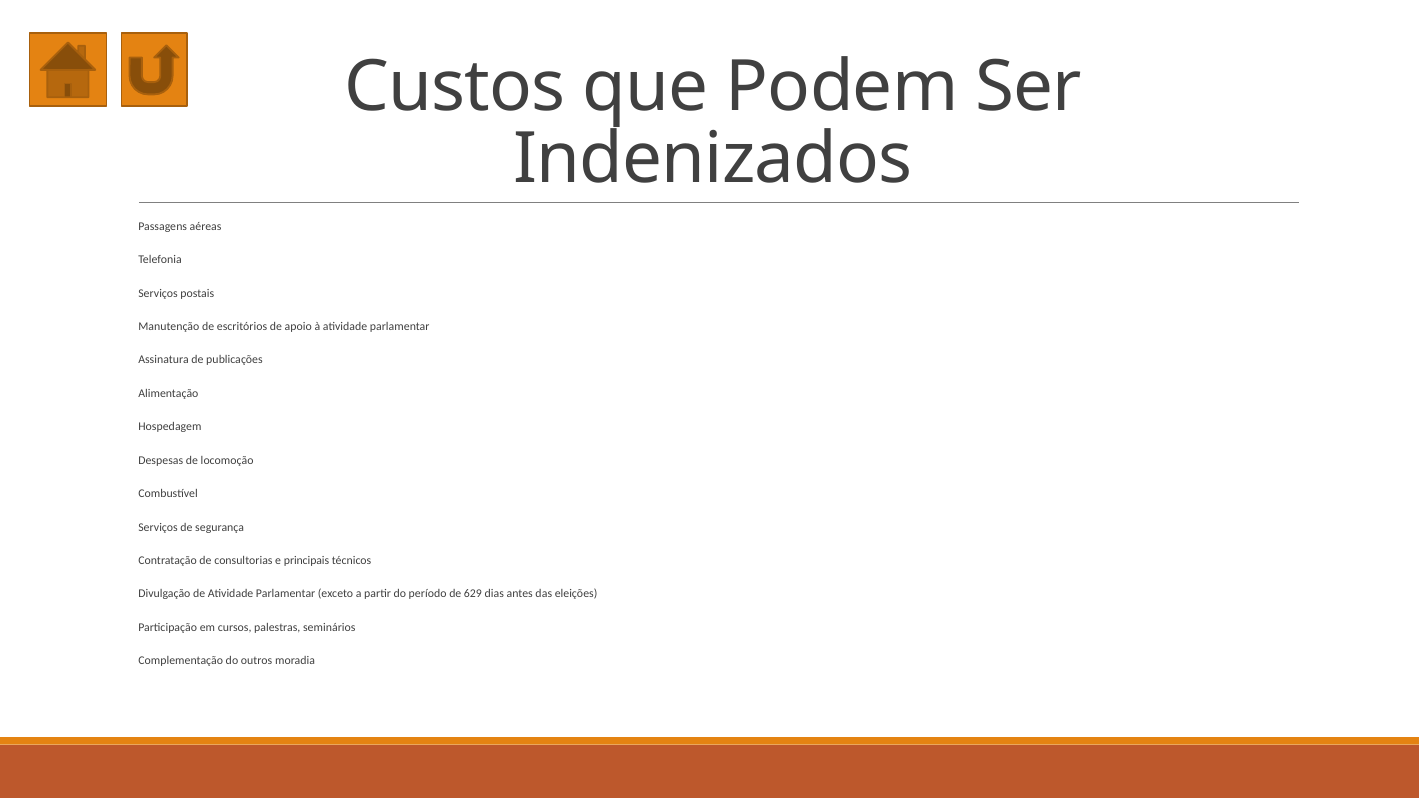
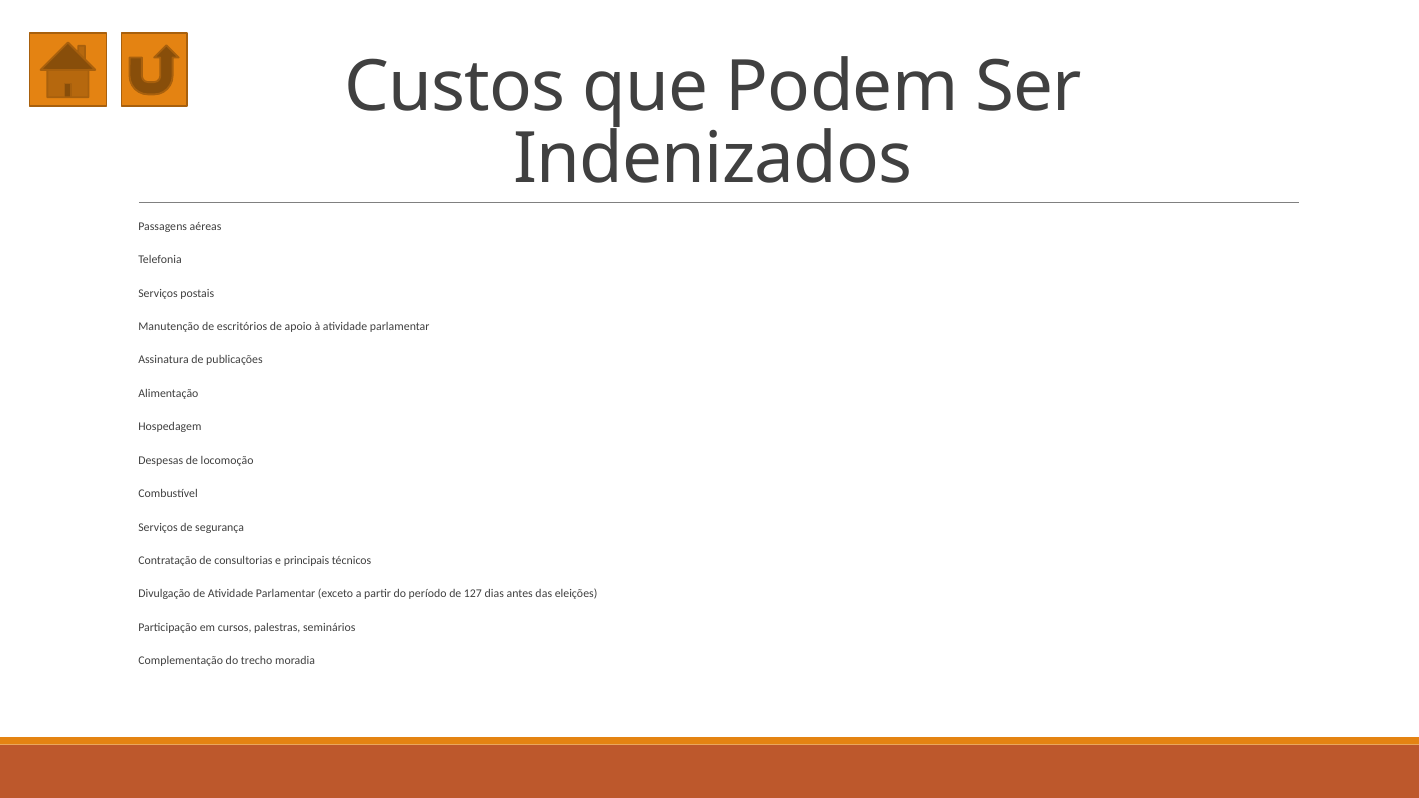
629: 629 -> 127 (473, 594)
outros: outros -> trecho (257, 661)
